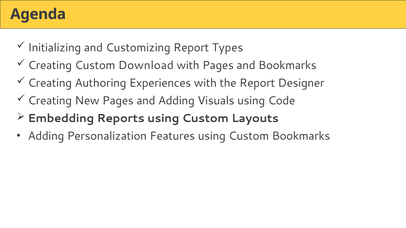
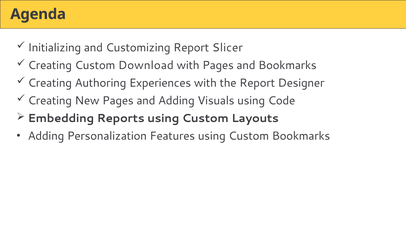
Types: Types -> Slicer (228, 48)
